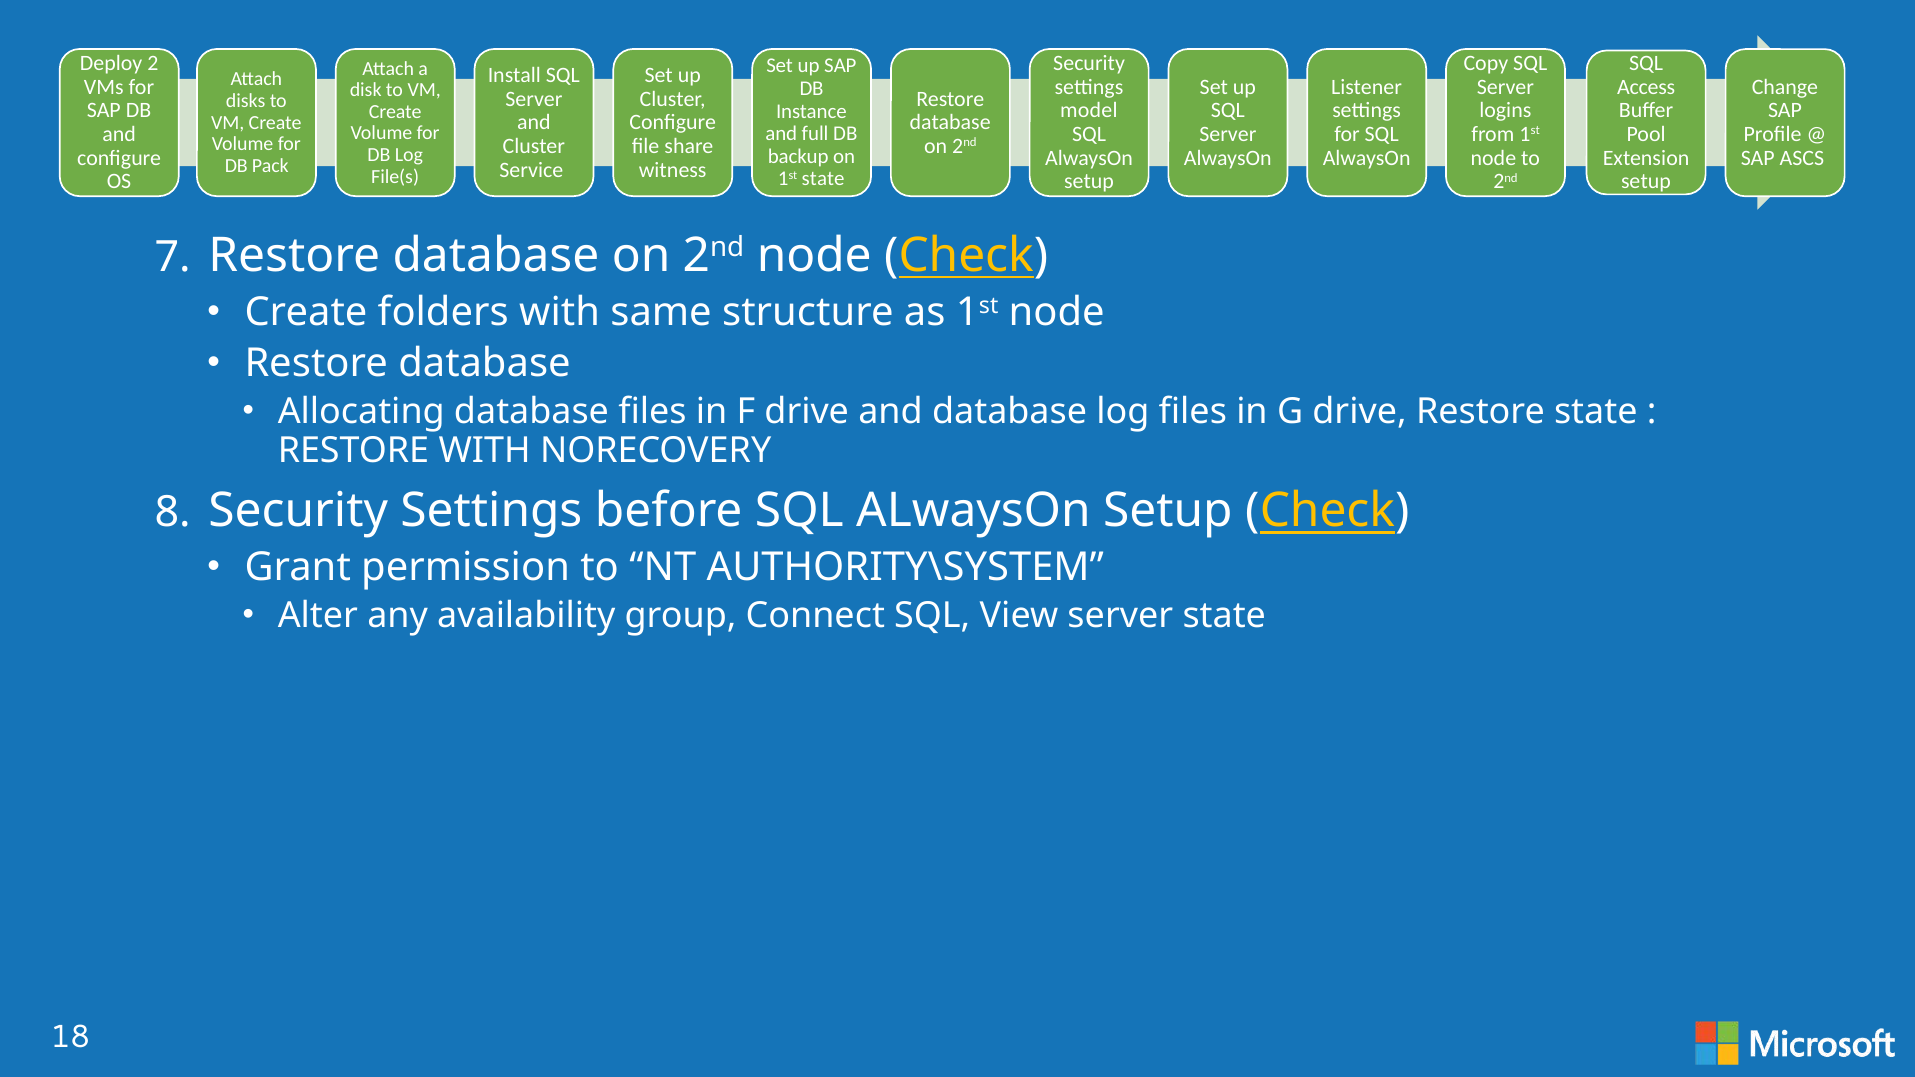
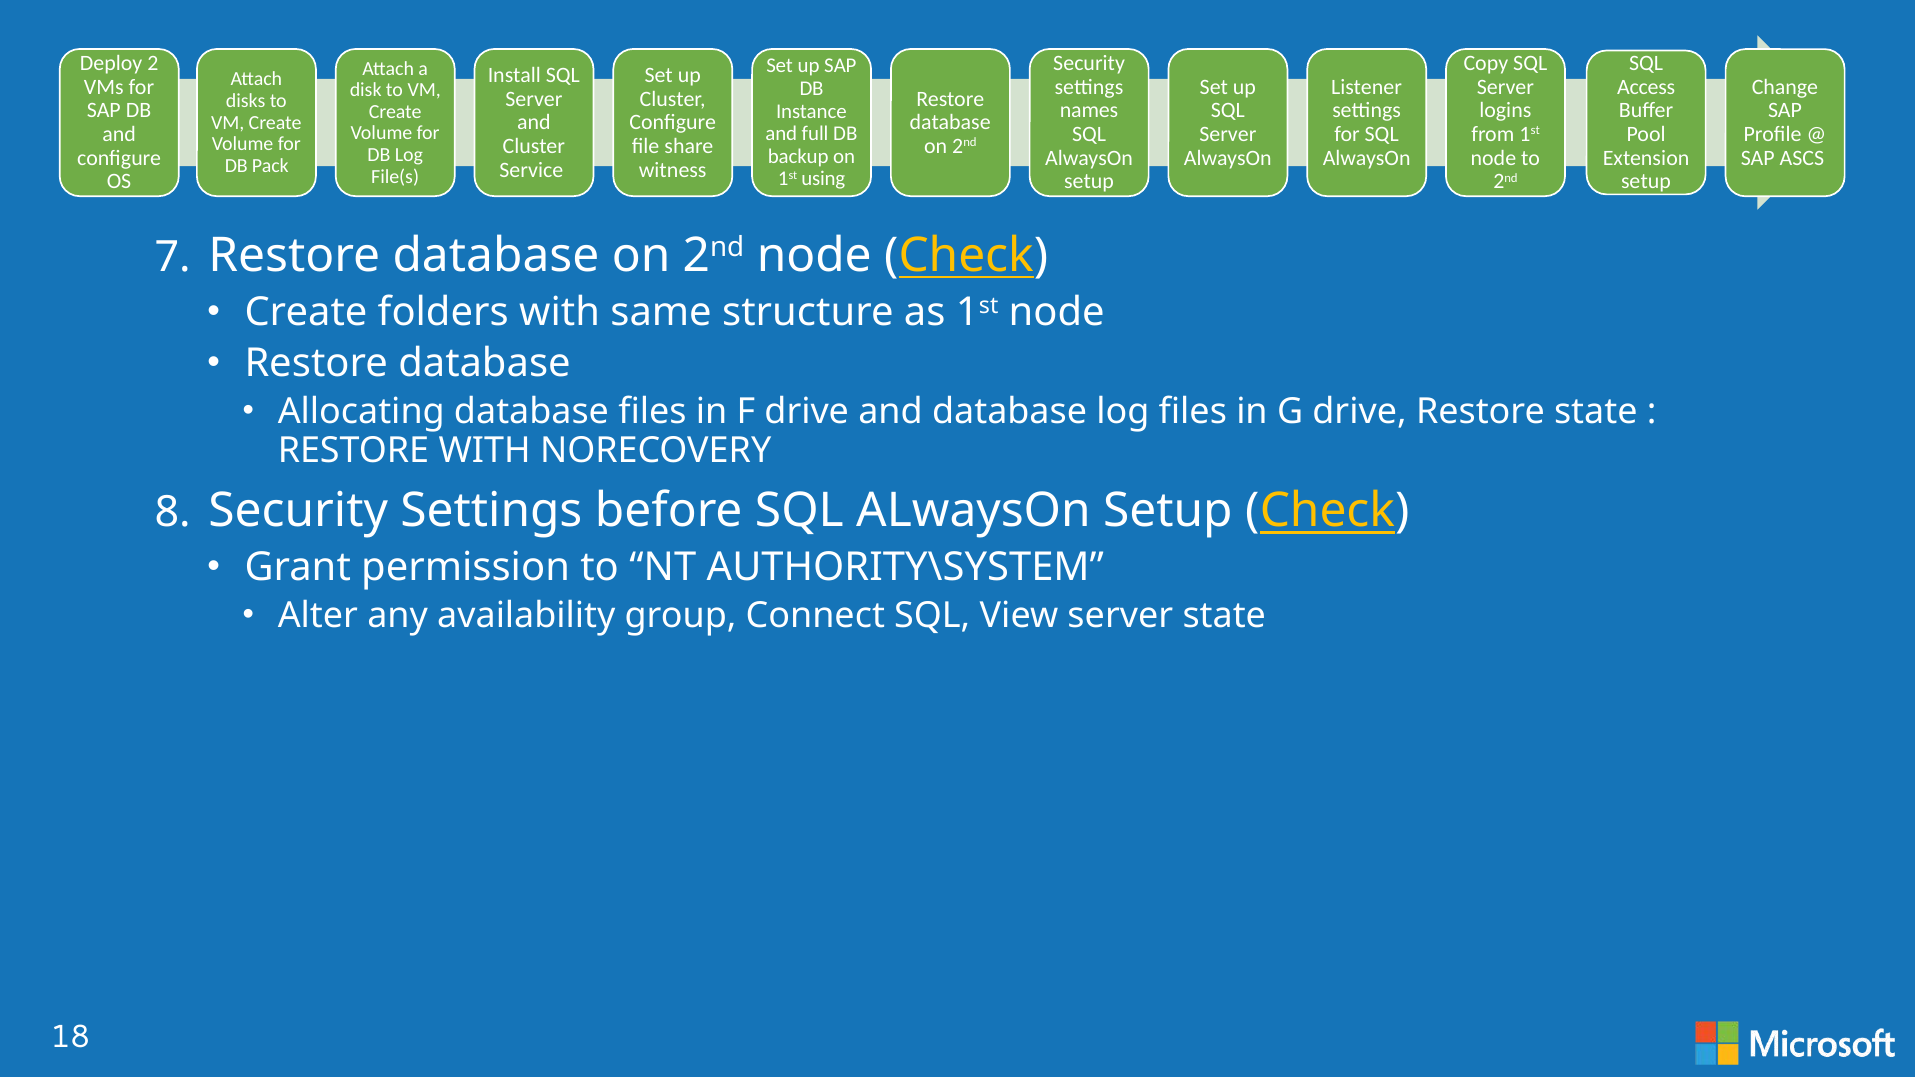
model: model -> names (1089, 111)
1st state: state -> using (823, 179)
